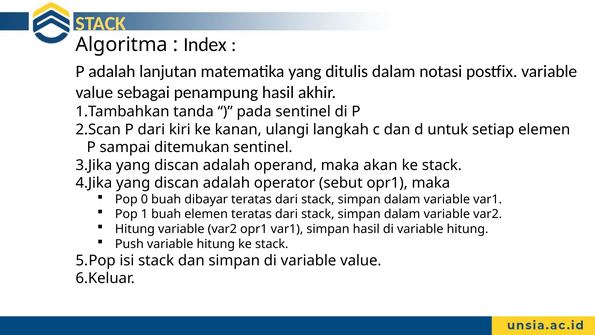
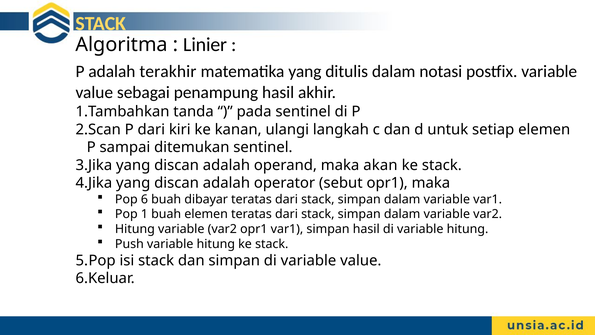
Index: Index -> Linier (205, 45)
lanjutan: lanjutan -> terakhir (168, 71)
0: 0 -> 6 (144, 199)
